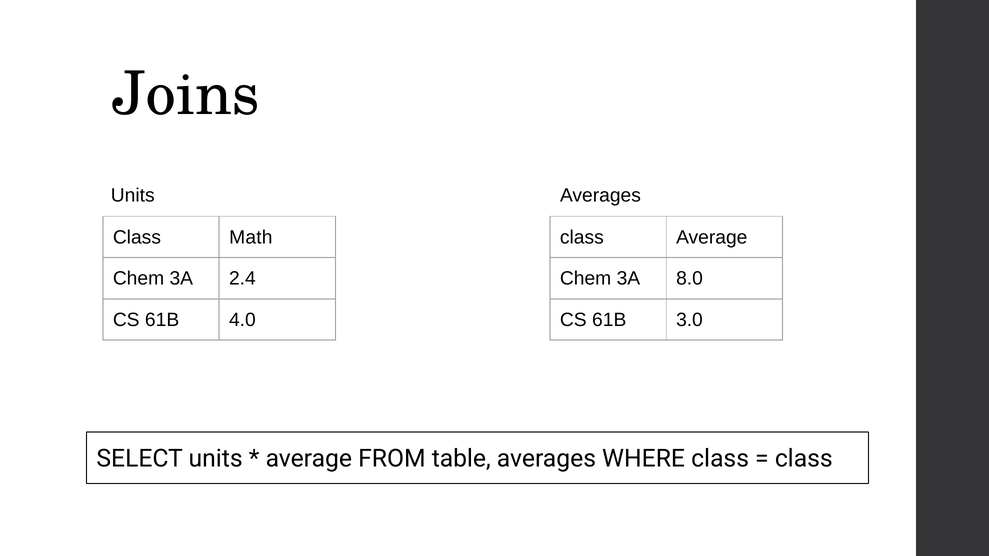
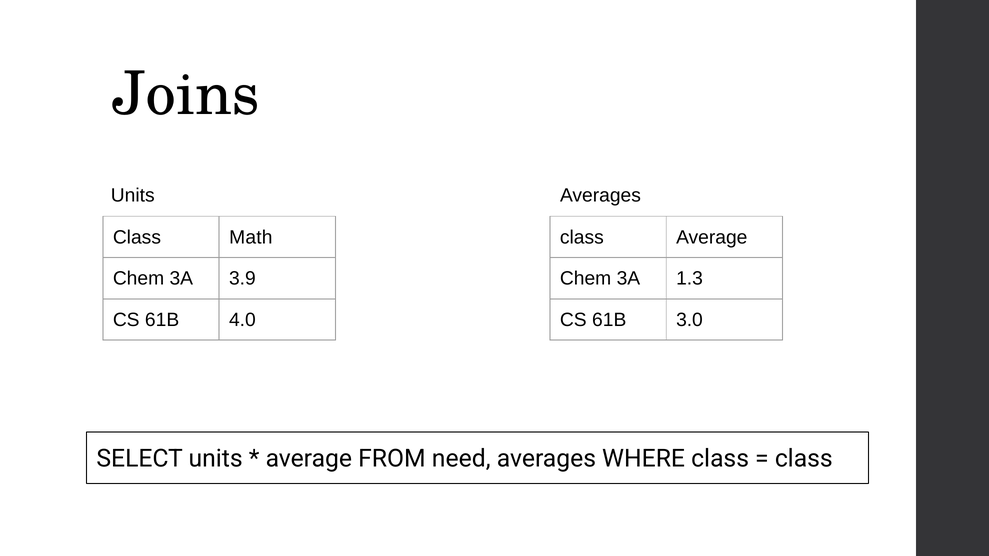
2.4: 2.4 -> 3.9 (242, 279)
8.0: 8.0 -> 1.3 (689, 279)
table: table -> need (461, 459)
